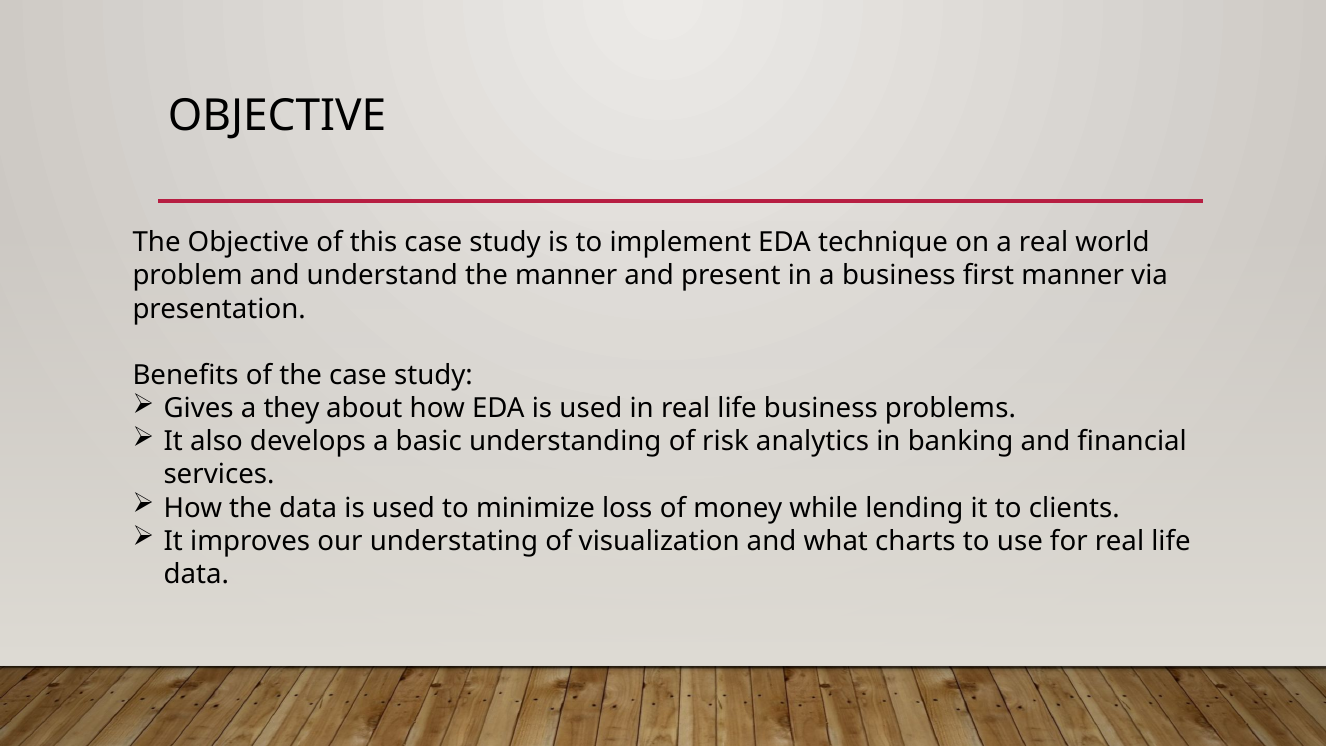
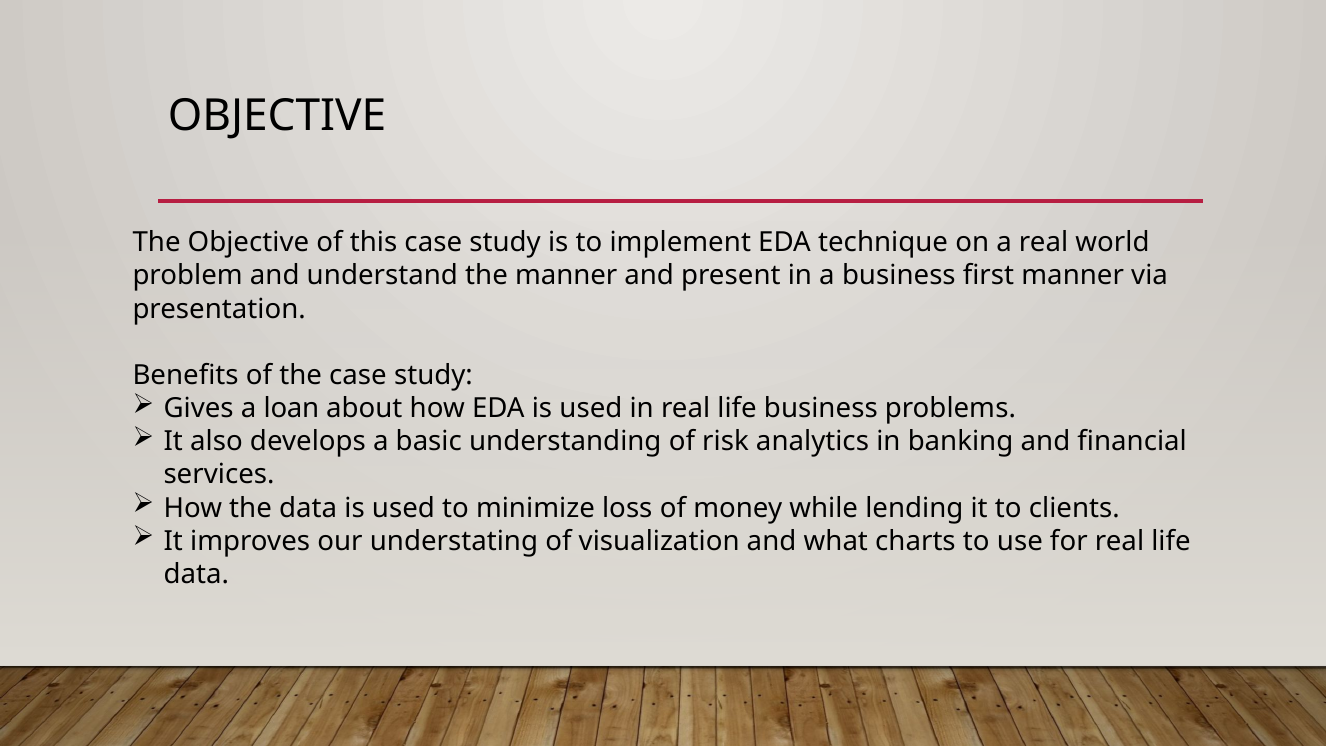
they: they -> loan (291, 408)
